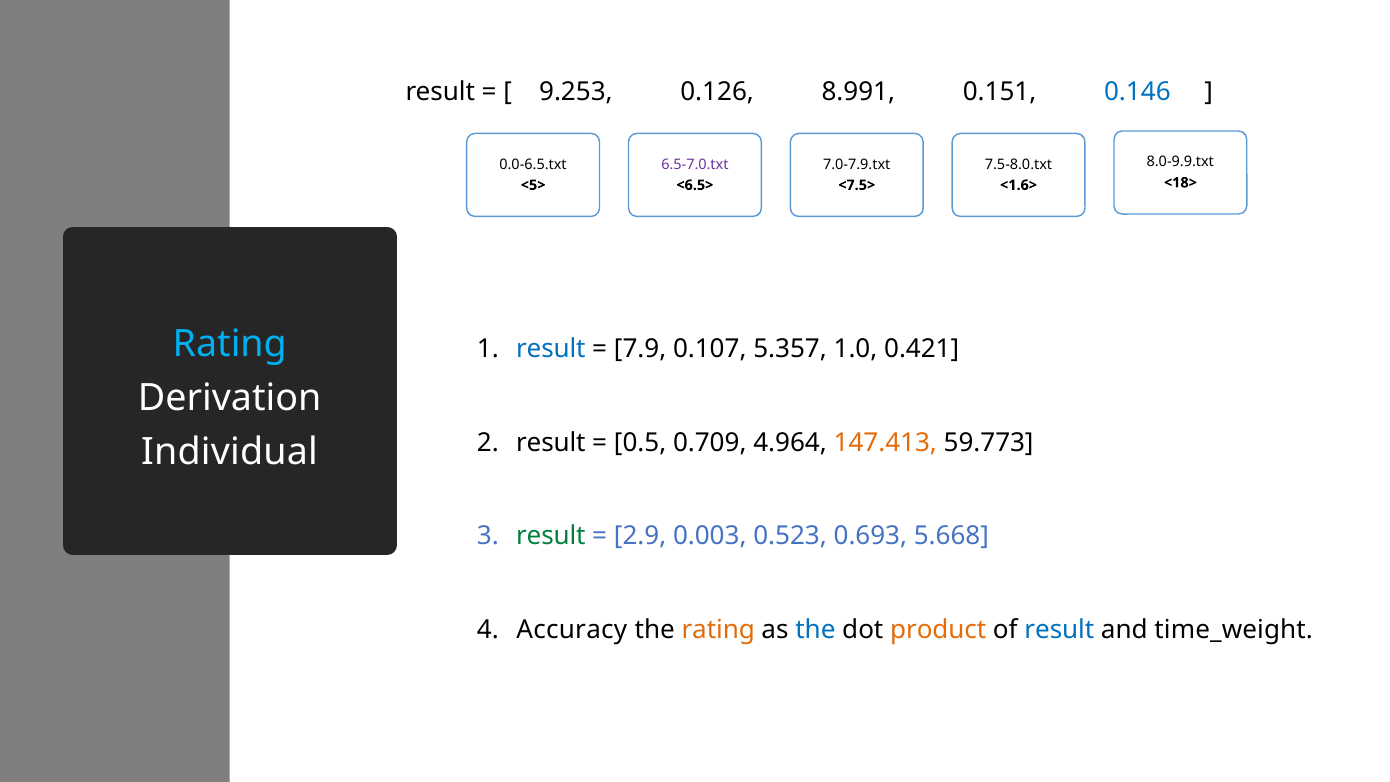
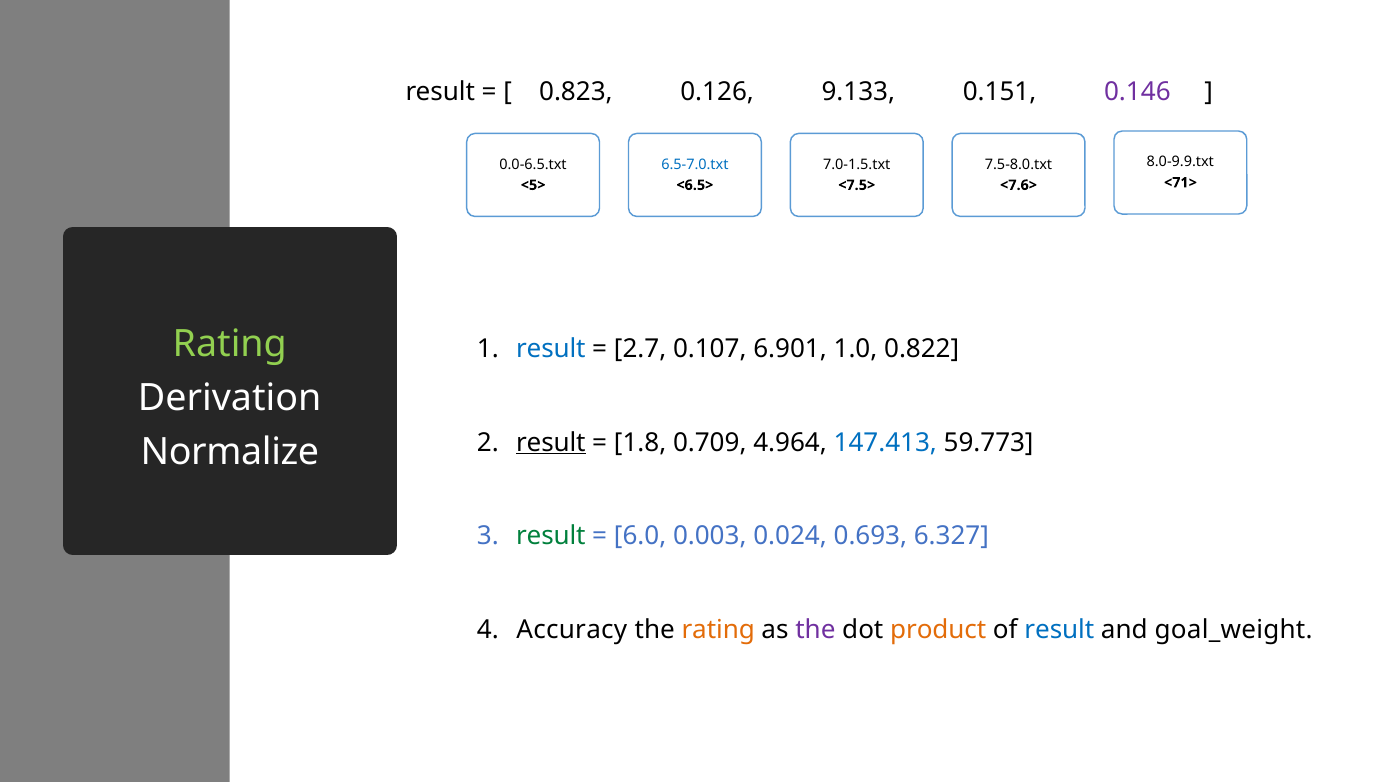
9.253: 9.253 -> 0.823 (576, 92)
8.991: 8.991 -> 9.133 (858, 92)
0.146 colour: blue -> purple (1137, 92)
6.5-7.0.txt colour: purple -> blue (695, 164)
7.0-7.9.txt: 7.0-7.9.txt -> 7.0-1.5.txt (857, 164)
<18>: <18> -> <71> (1180, 183)
<1.6>: <1.6> -> <7.6> (1019, 185)
Rating colour: light blue -> light green (230, 344)
7.9: 7.9 -> 2.7 (640, 349)
5.357: 5.357 -> 6.901 (790, 349)
0.421: 0.421 -> 0.822 (922, 349)
result underline: none -> present (551, 442)
0.5: 0.5 -> 1.8 (640, 442)
147.413 colour: orange -> blue (885, 442)
Individual: Individual -> Normalize (230, 452)
2.9: 2.9 -> 6.0 (640, 536)
0.523: 0.523 -> 0.024 (790, 536)
5.668: 5.668 -> 6.327 (951, 536)
the colour: blue -> purple (815, 630)
time_weight: time_weight -> goal_weight (1234, 630)
